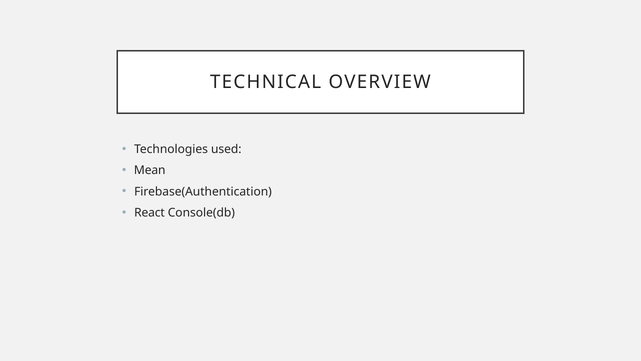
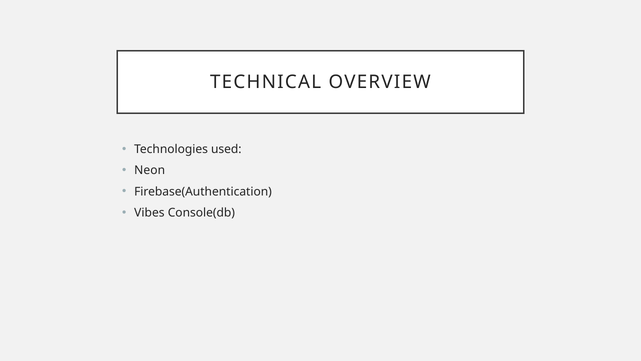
Mean: Mean -> Neon (150, 170)
React: React -> Vibes (149, 212)
